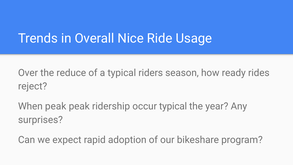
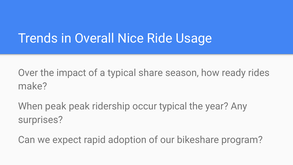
reduce: reduce -> impact (71, 73)
riders: riders -> share (151, 73)
reject: reject -> make (33, 86)
